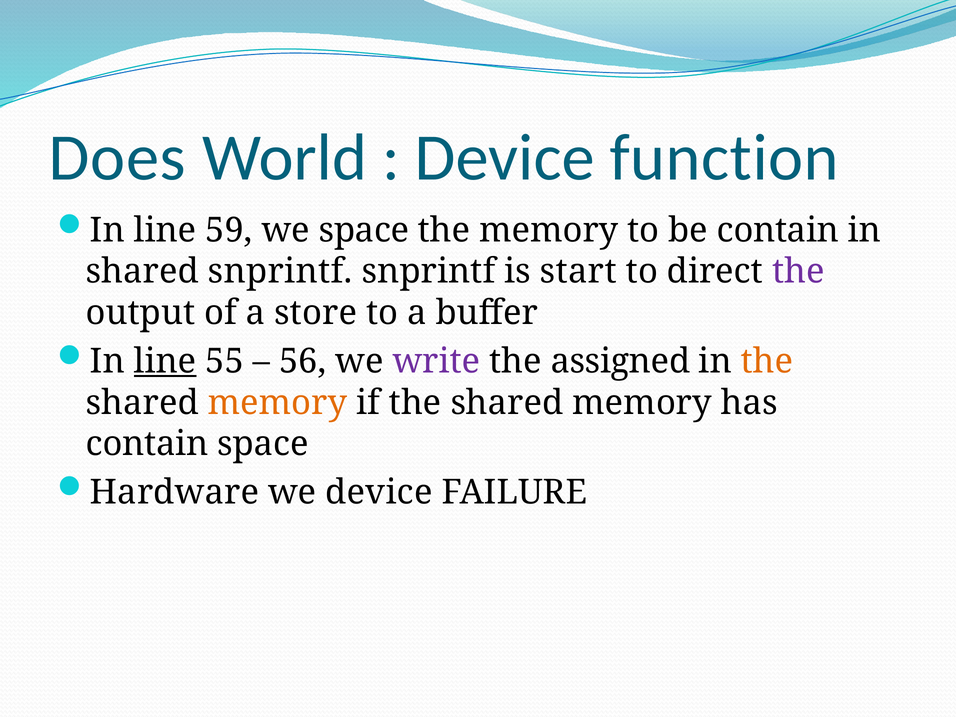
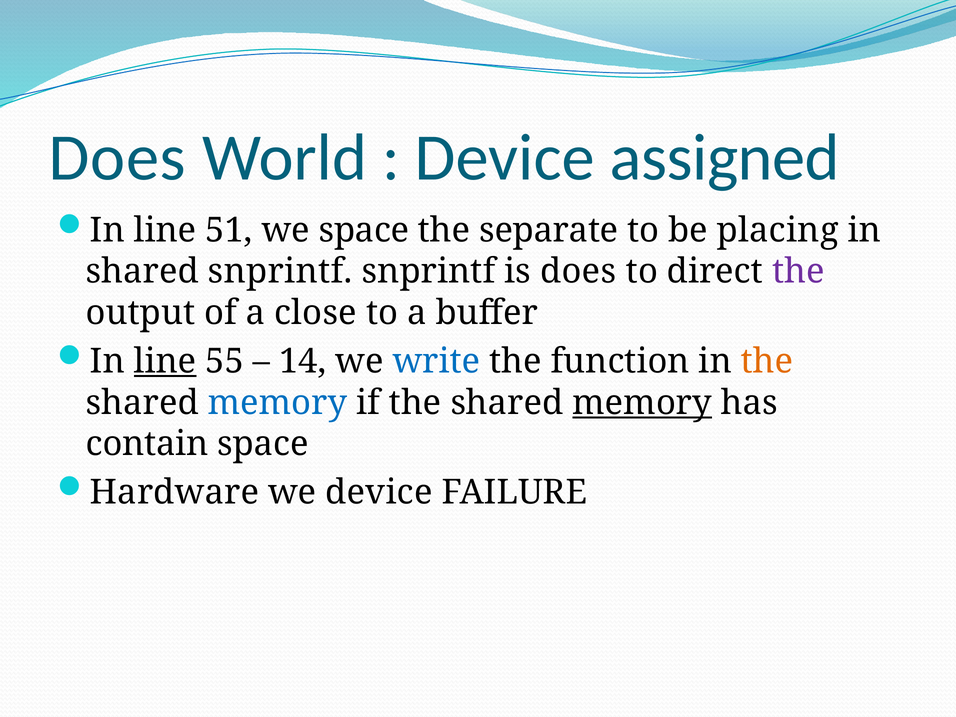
function: function -> assigned (725, 158)
59: 59 -> 51 (229, 230)
the memory: memory -> separate (549, 230)
be contain: contain -> placing (778, 230)
is start: start -> does (578, 272)
store: store -> close (316, 313)
56: 56 -> 14 (303, 361)
write colour: purple -> blue (436, 361)
assigned: assigned -> function (620, 361)
memory colour: orange -> blue (277, 403)
memory underline: none -> present (642, 403)
